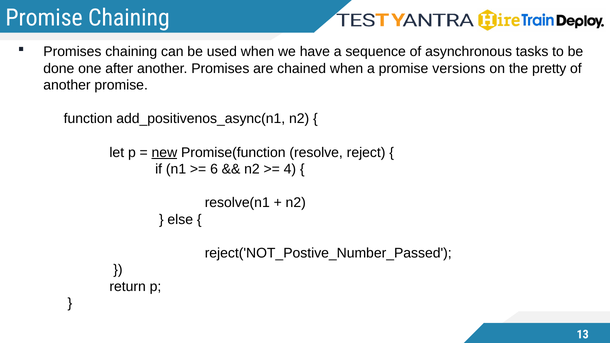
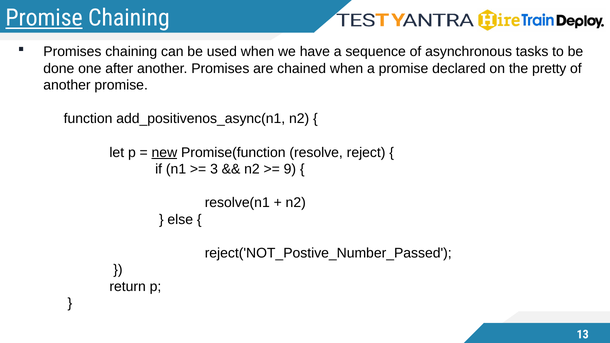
Promise underline: none -> present (44, 18)
versions: versions -> declared (459, 69)
6: 6 -> 3 (214, 169)
4: 4 -> 9 (290, 169)
